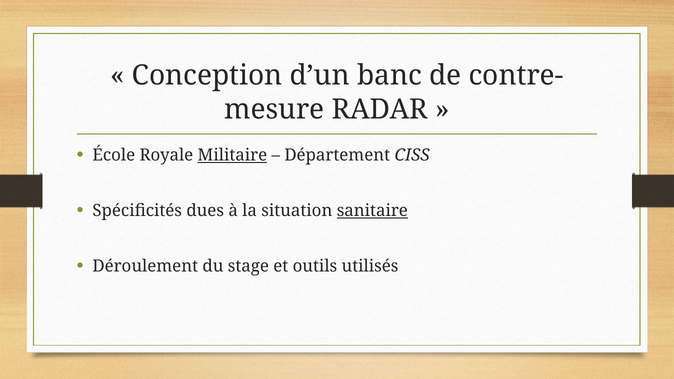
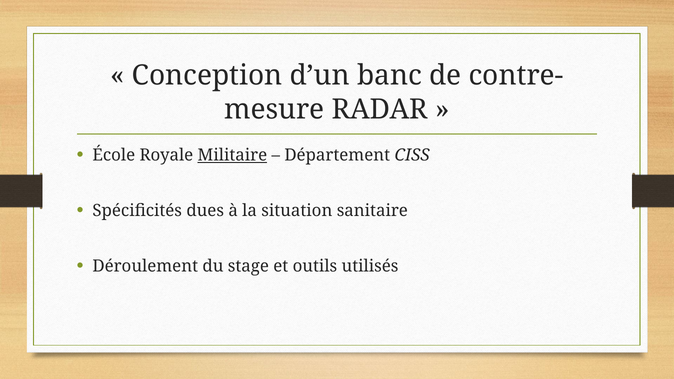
sanitaire underline: present -> none (372, 211)
